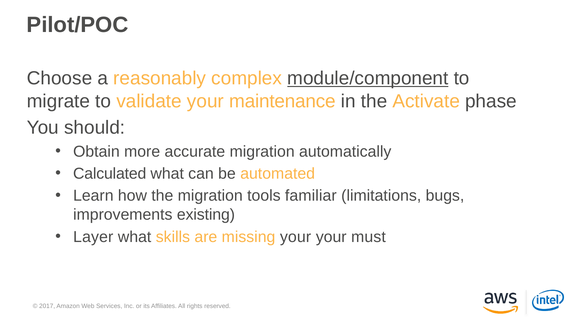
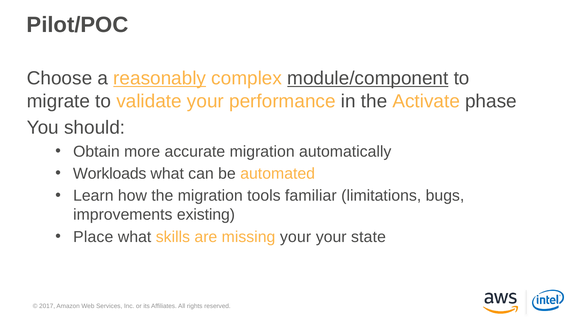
reasonably underline: none -> present (160, 78)
maintenance: maintenance -> performance (282, 101)
Calculated: Calculated -> Workloads (110, 174)
Layer: Layer -> Place (93, 237)
must: must -> state (368, 237)
